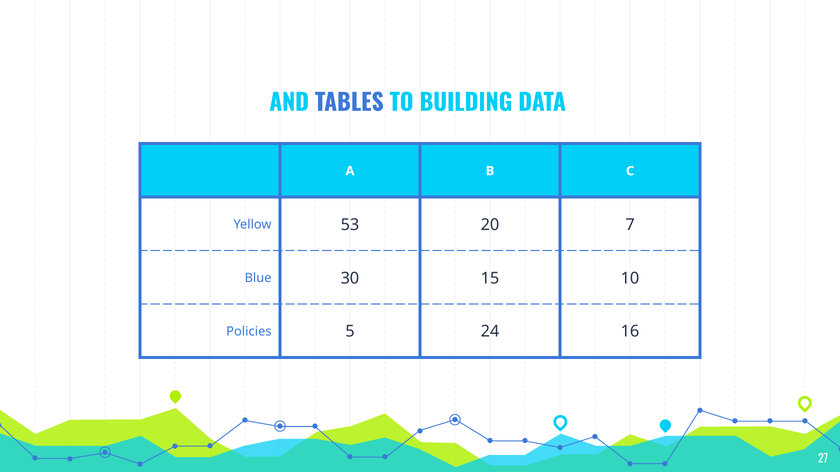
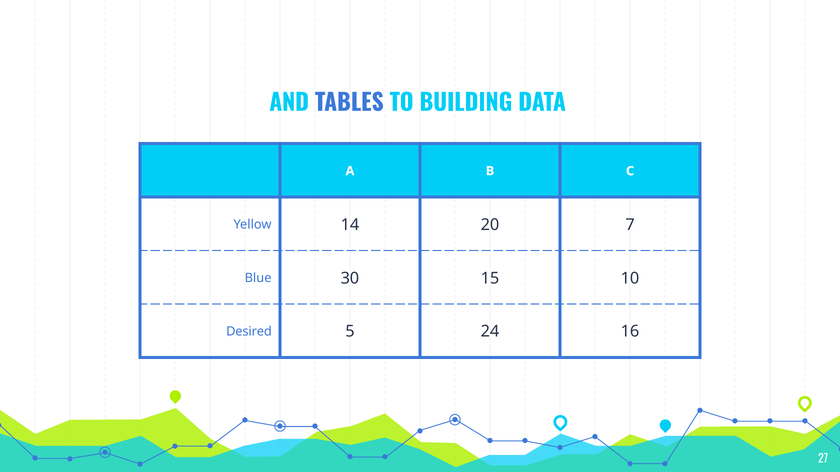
53: 53 -> 14 (350, 225)
Policies: Policies -> Desired (249, 332)
